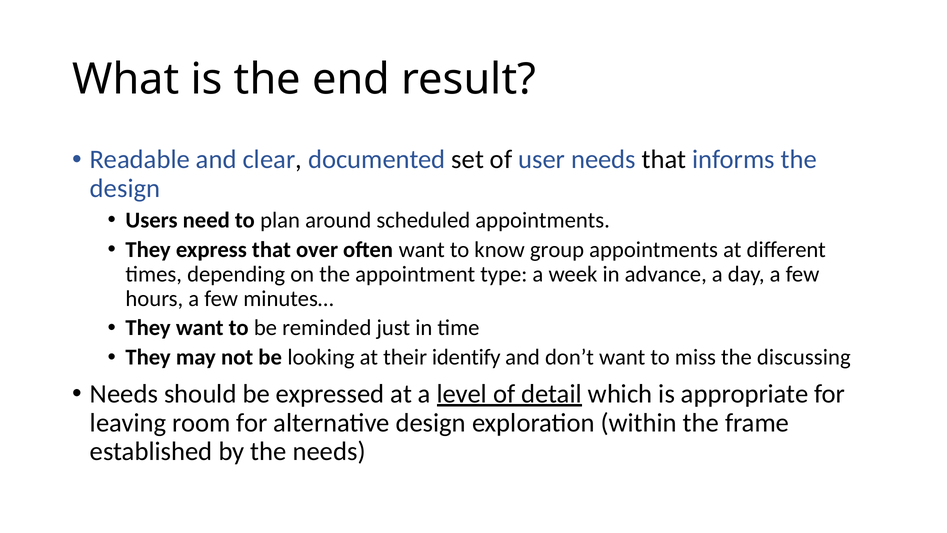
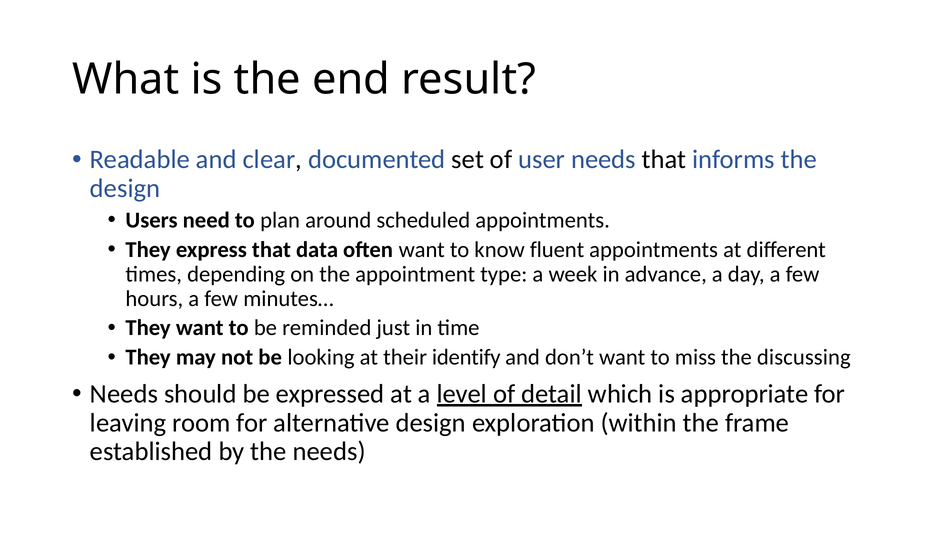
over: over -> data (317, 249)
group: group -> fluent (557, 249)
